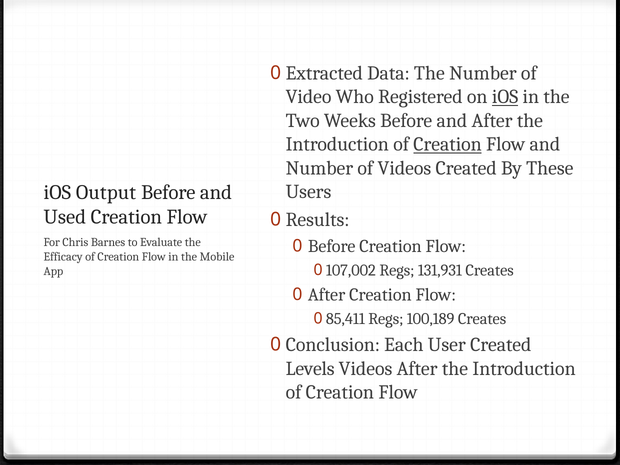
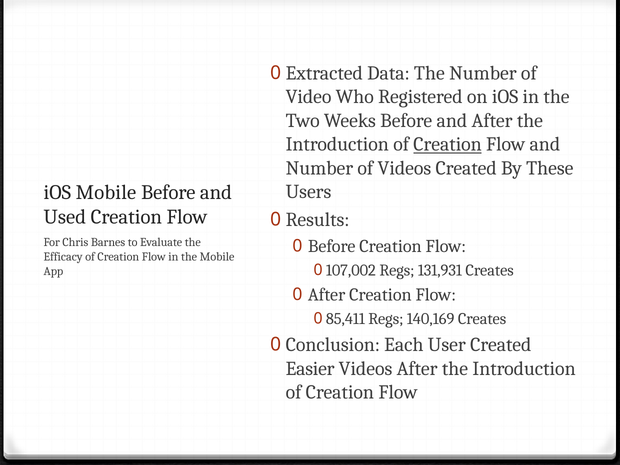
iOS underline: present -> none (505, 97)
iOS Output: Output -> Mobile (106, 192)
100,189: 100,189 -> 140,169 (431, 319)
Levels: Levels -> Easier (310, 368)
